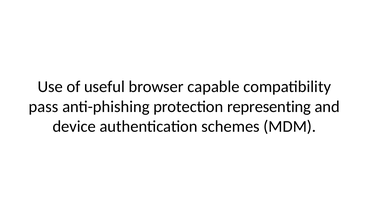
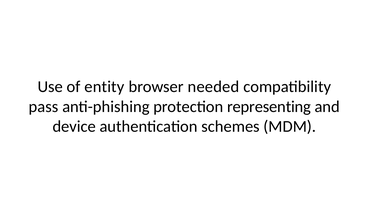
useful: useful -> entity (104, 87)
capable: capable -> needed (213, 87)
